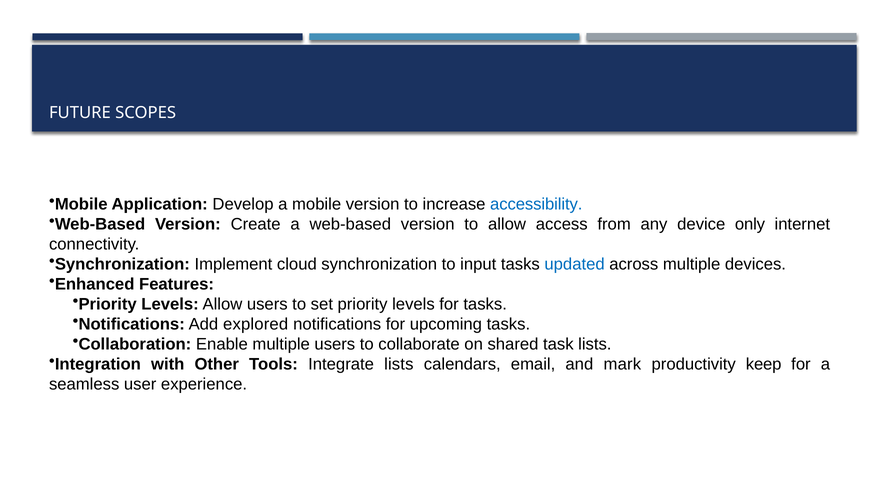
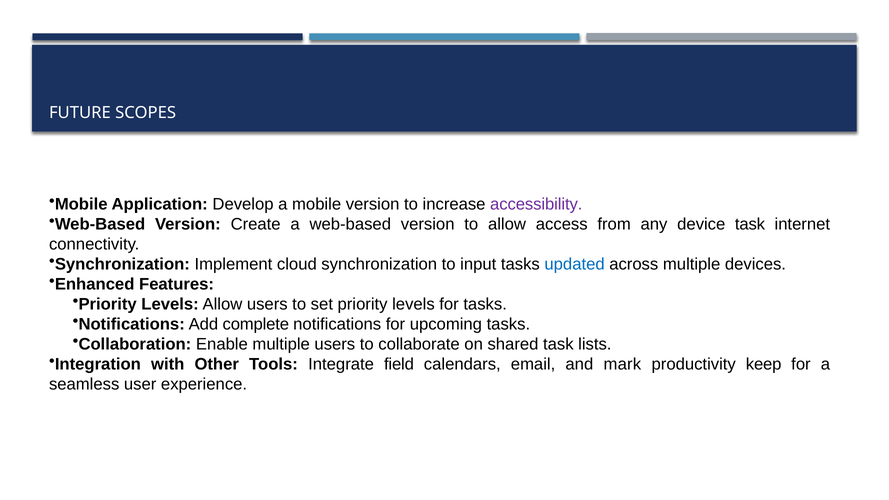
accessibility colour: blue -> purple (536, 204)
device only: only -> task (750, 224)
explored: explored -> complete (256, 324)
Integrate lists: lists -> field (399, 364)
